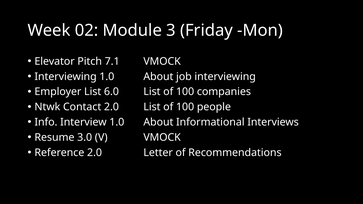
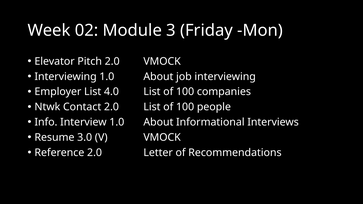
Pitch 7.1: 7.1 -> 2.0 (112, 61)
6.0: 6.0 -> 4.0 (111, 92)
